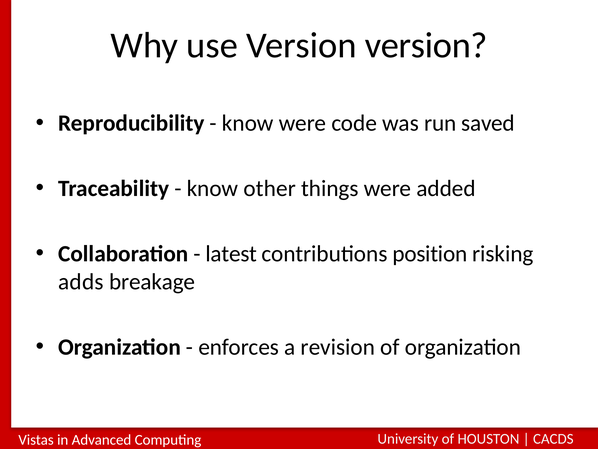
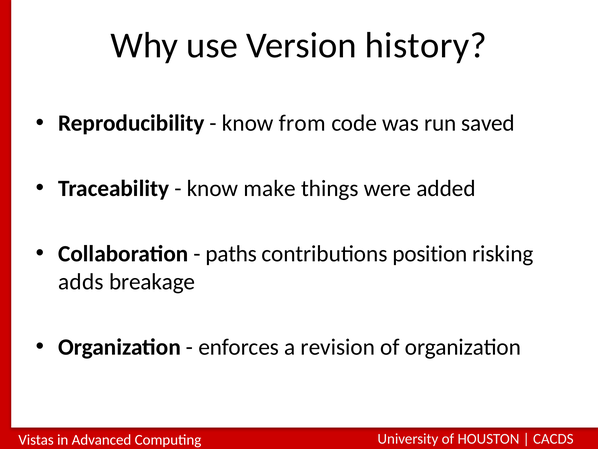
Version version: version -> history (426, 45)
know were: were -> from (302, 123)
other: other -> make (270, 188)
latest: latest -> paths (231, 254)
